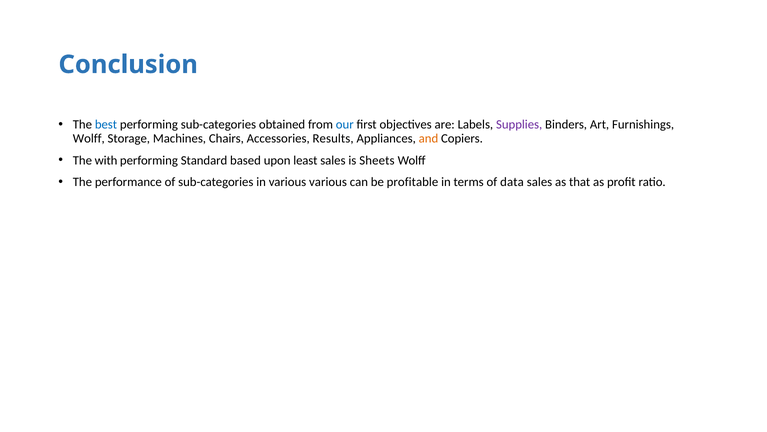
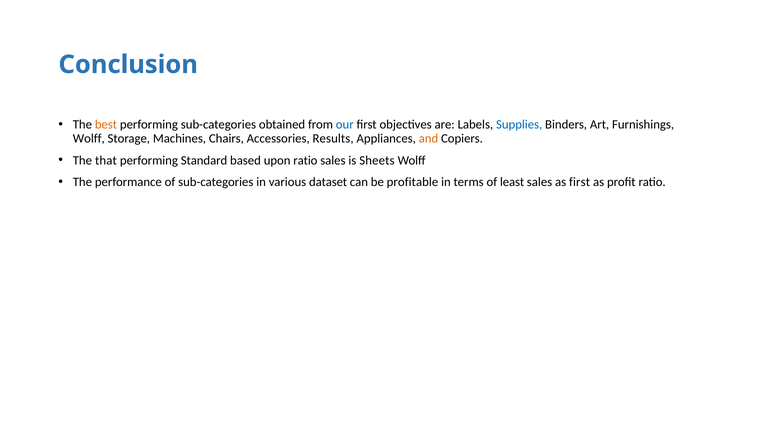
best colour: blue -> orange (106, 125)
Supplies colour: purple -> blue (519, 125)
with: with -> that (106, 160)
upon least: least -> ratio (305, 160)
various various: various -> dataset (328, 182)
data: data -> least (512, 182)
as that: that -> first (580, 182)
